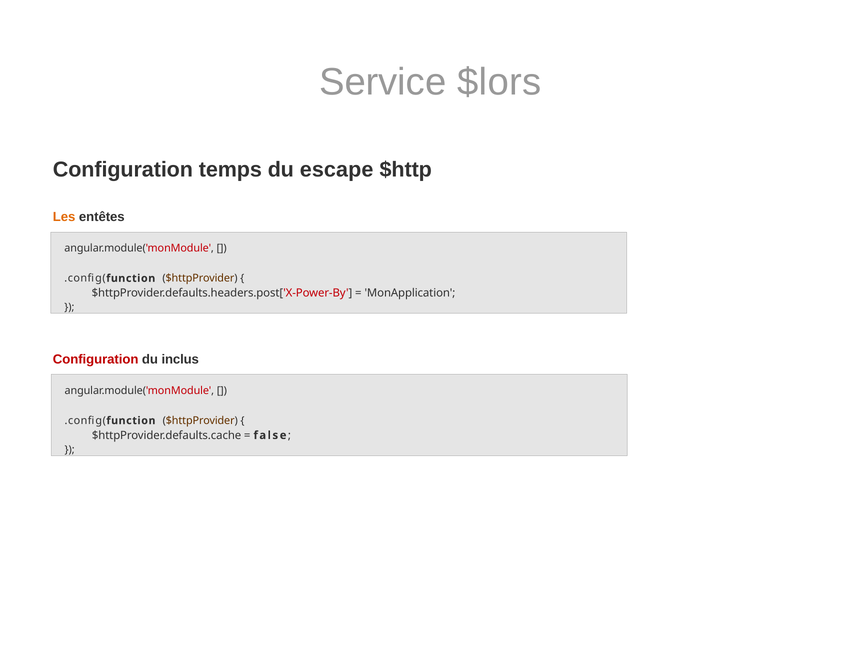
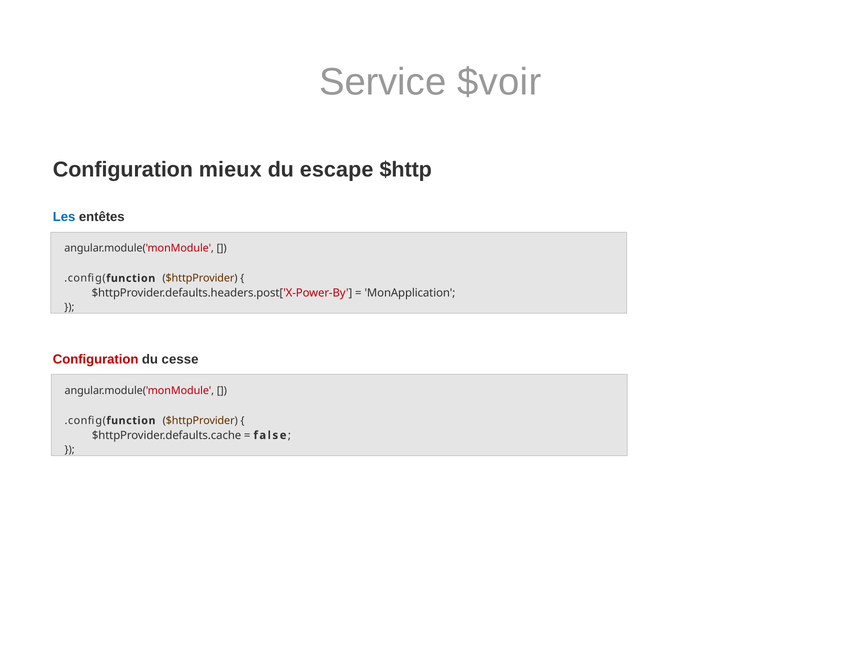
$lors: $lors -> $voir (499, 82)
temps: temps -> mieux (230, 169)
Les colour: orange -> blue (64, 217)
inclus: inclus -> cesse (180, 360)
